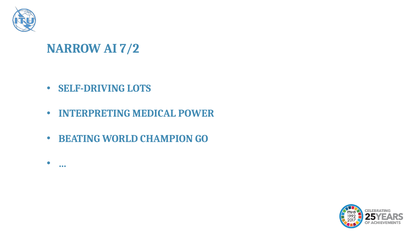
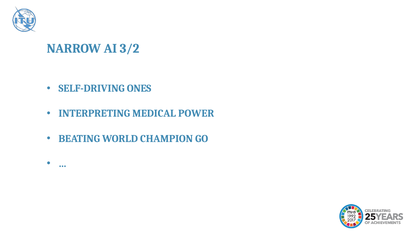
7/2: 7/2 -> 3/2 (130, 49)
LOTS: LOTS -> ONES (139, 89)
